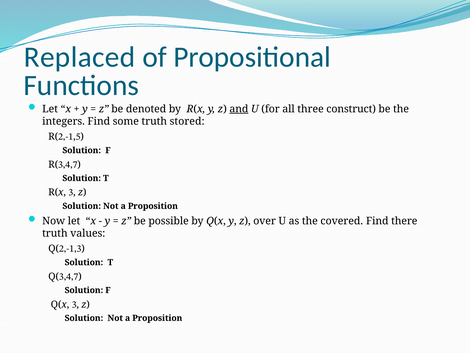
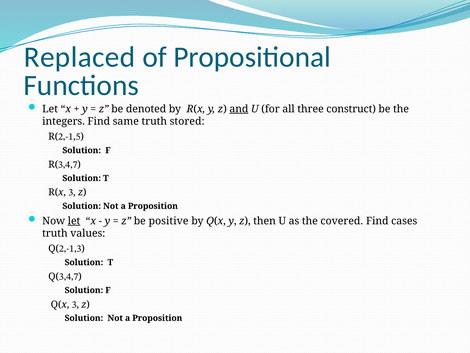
some: some -> same (126, 121)
let underline: none -> present (74, 221)
possible: possible -> positive (169, 221)
over: over -> then (265, 221)
there: there -> cases (404, 221)
